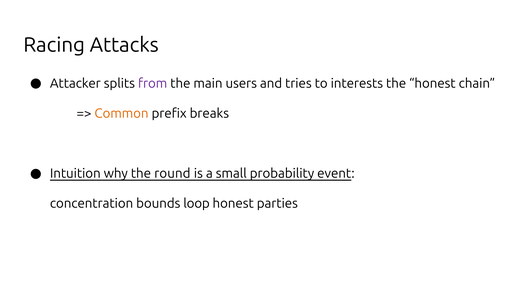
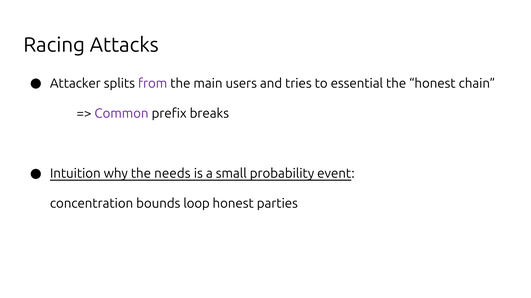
interests: interests -> essential (357, 84)
Common colour: orange -> purple (122, 114)
round: round -> needs (172, 174)
